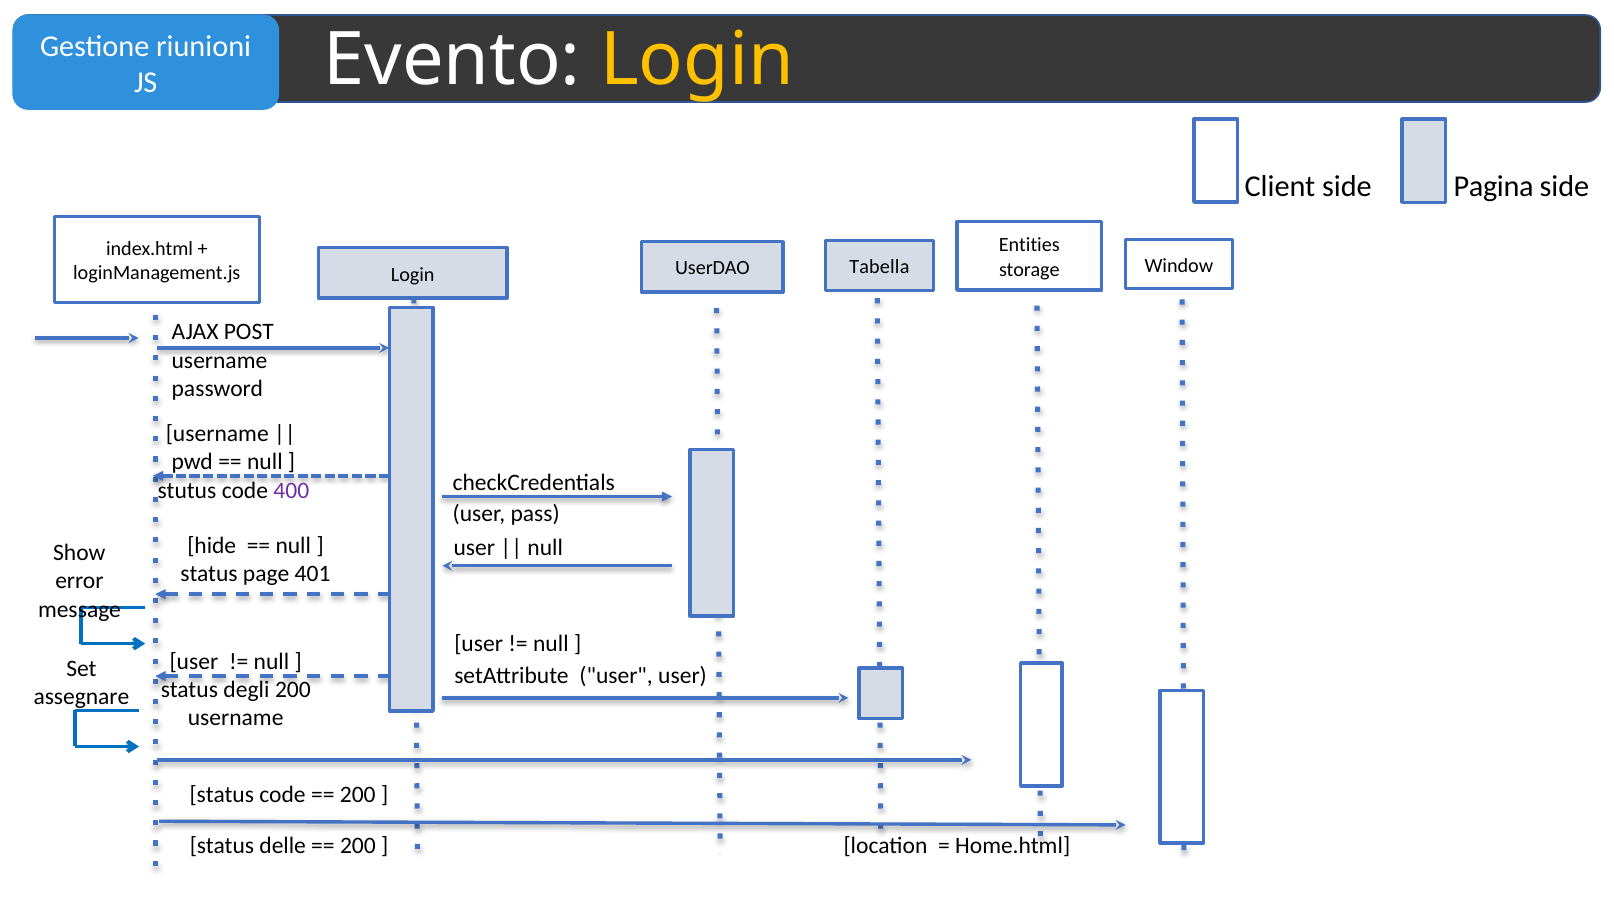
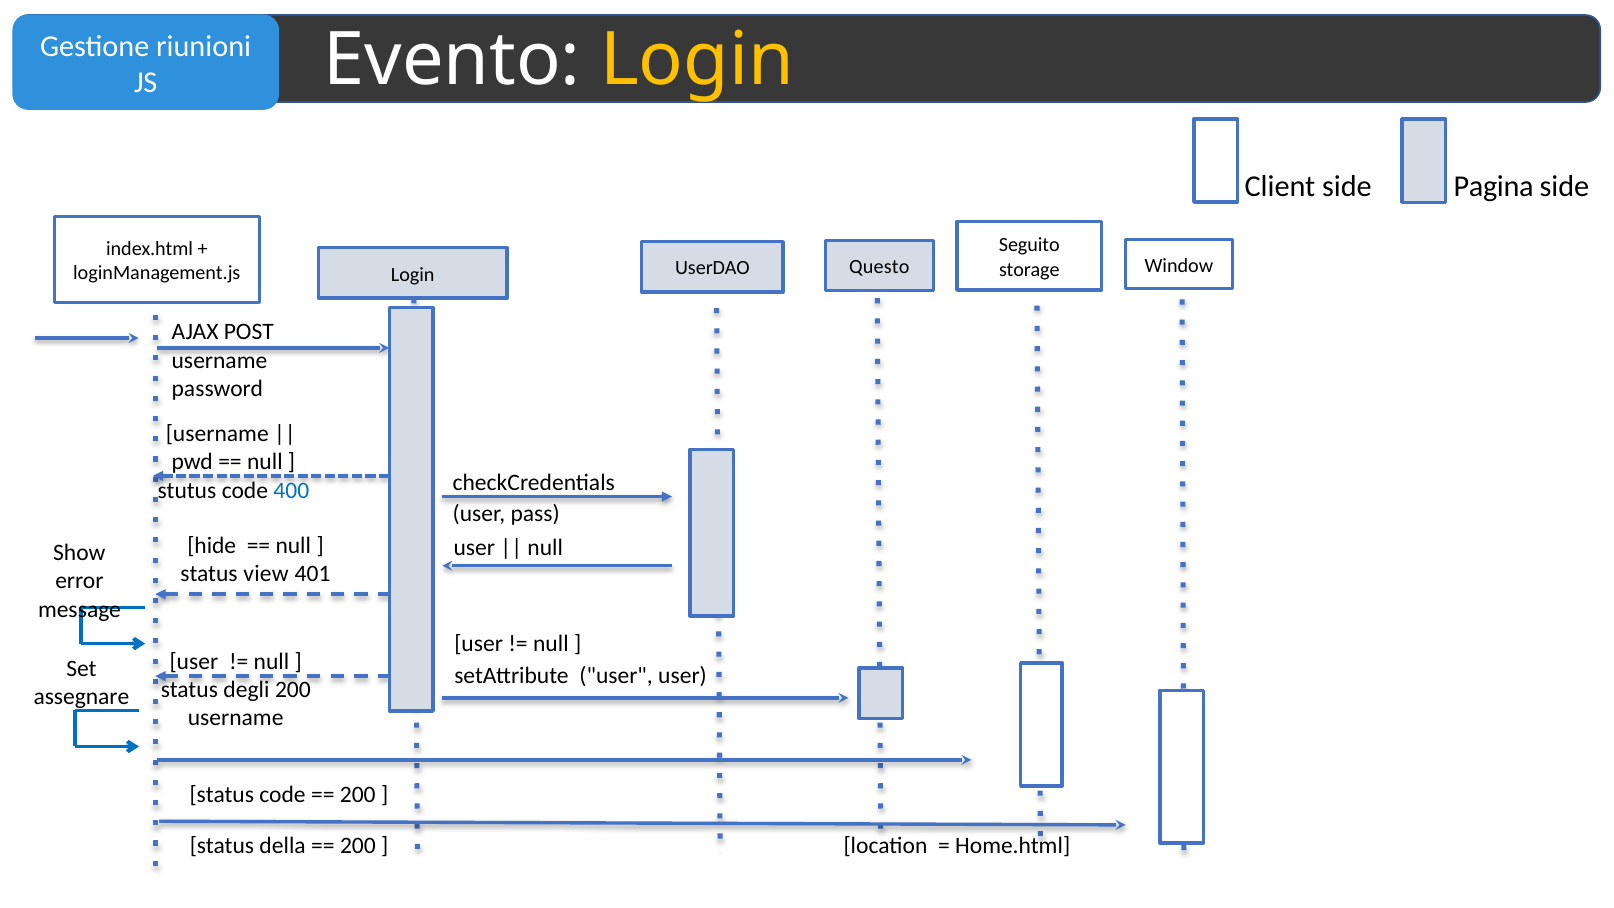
Entities: Entities -> Seguito (1029, 245)
Tabella: Tabella -> Questo (879, 267)
400 colour: purple -> blue (291, 490)
page: page -> view (266, 574)
delle: delle -> della (283, 846)
